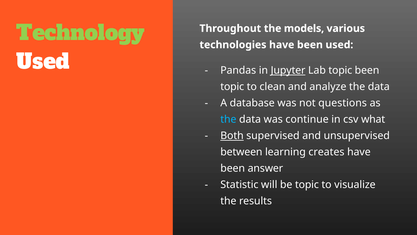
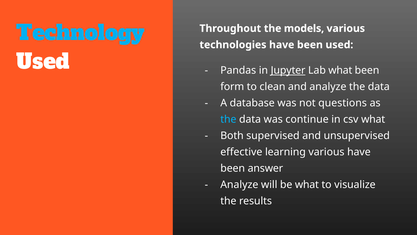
Technology colour: light green -> light blue (81, 33)
Lab topic: topic -> what (340, 70)
topic: topic -> form (232, 87)
Both underline: present -> none (232, 135)
between: between -> effective (241, 152)
learning creates: creates -> various (326, 152)
Statistic: Statistic -> Analyze (239, 184)
be topic: topic -> what (307, 184)
